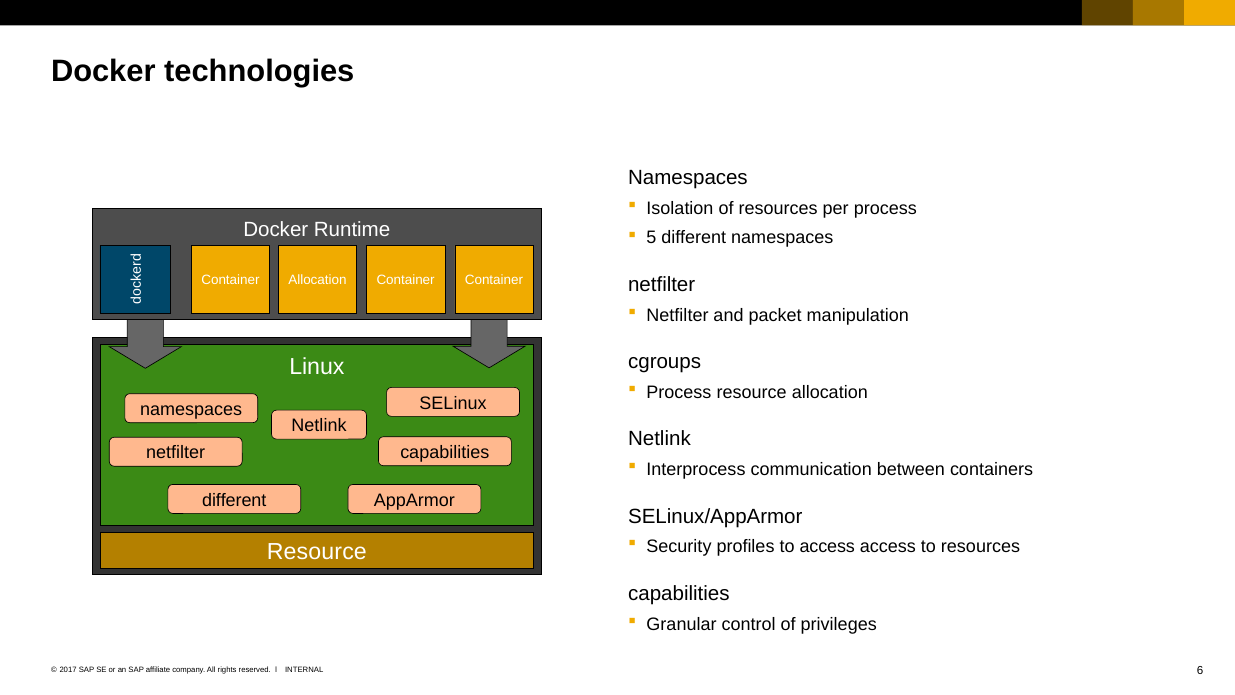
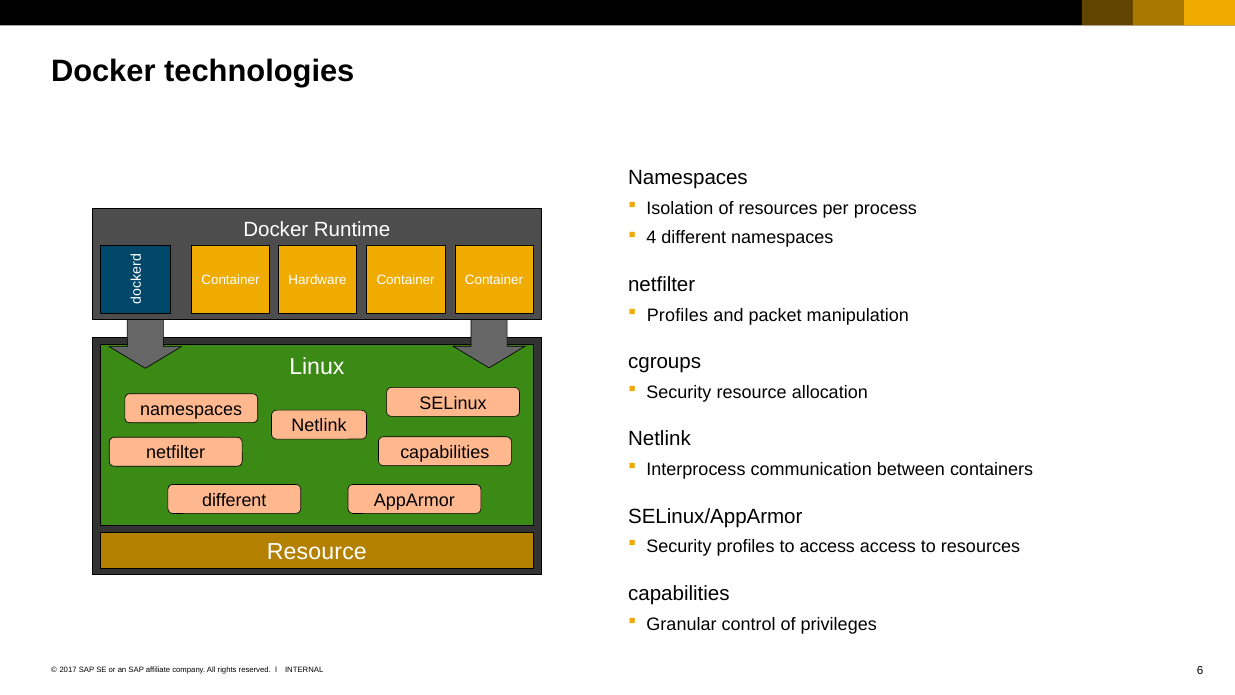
5: 5 -> 4 (651, 238)
Allocation: Allocation -> Hardware (317, 280)
Netfilter: Netfilter -> Profiles (677, 315)
Process: Process -> Security (679, 392)
